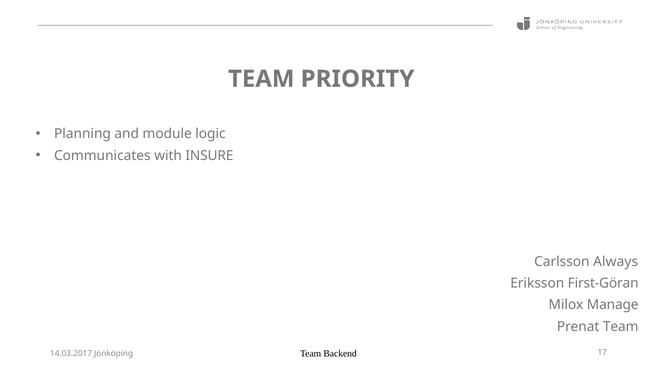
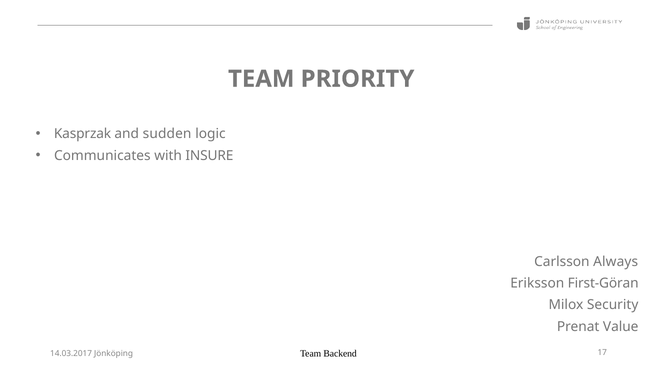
Planning: Planning -> Kasprzak (83, 134)
module: module -> sudden (167, 134)
Manage: Manage -> Security (613, 305)
Prenat Team: Team -> Value (621, 326)
